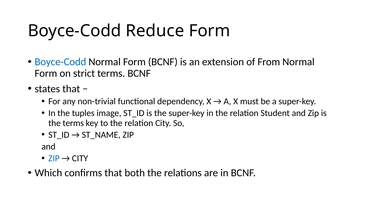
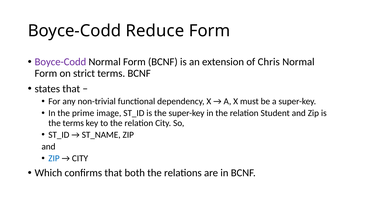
Boyce-Codd colour: blue -> purple (60, 62)
From: From -> Chris (269, 62)
tuples: tuples -> prime (83, 113)
